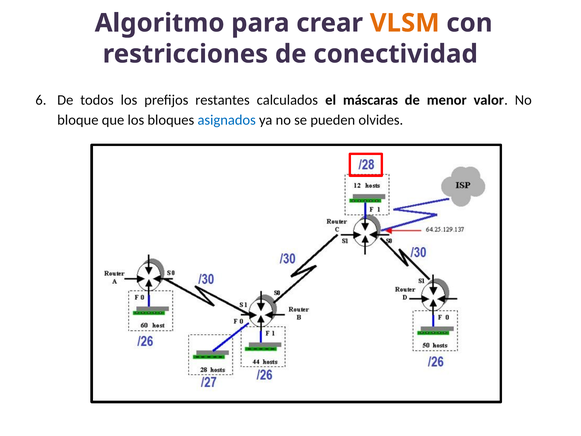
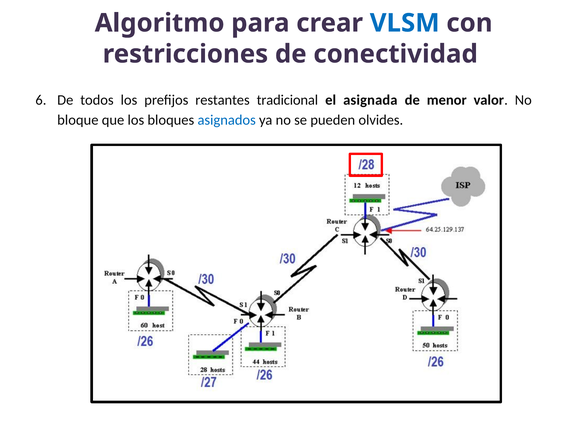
VLSM colour: orange -> blue (405, 23)
calculados: calculados -> tradicional (287, 100)
máscaras: máscaras -> asignada (370, 100)
